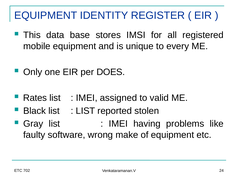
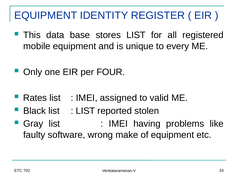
stores IMSI: IMSI -> LIST (136, 35)
DOES: DOES -> FOUR (111, 72)
